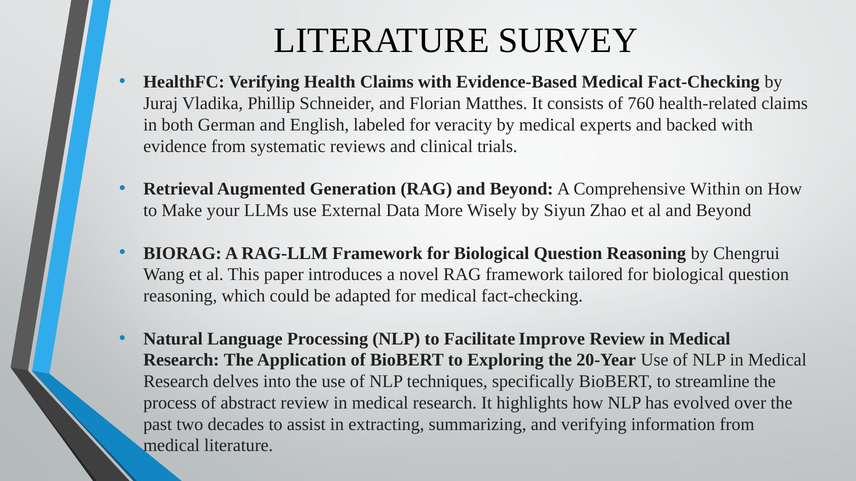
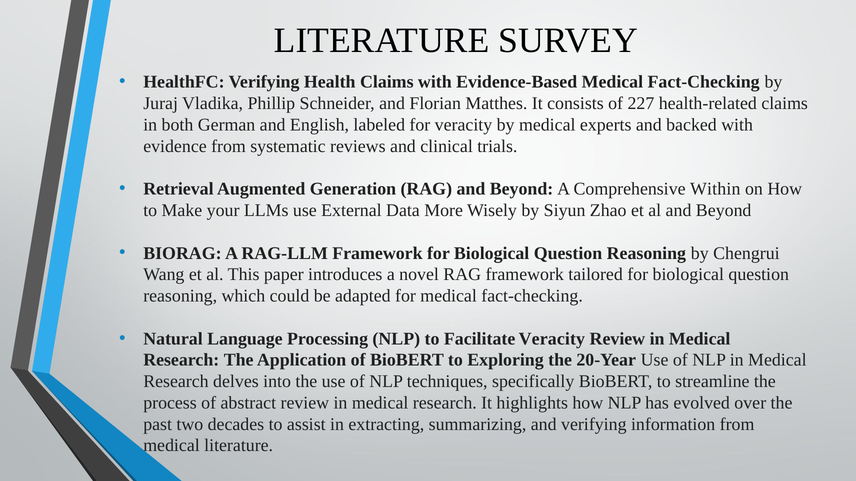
760: 760 -> 227 (641, 104)
Facilitate Improve: Improve -> Veracity (552, 339)
